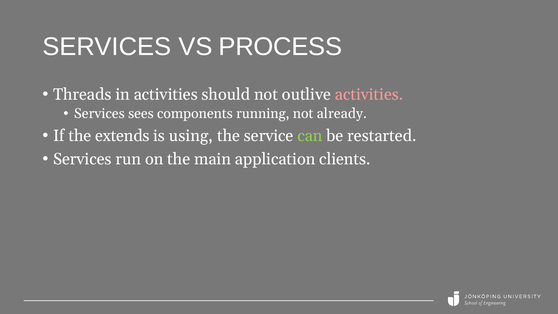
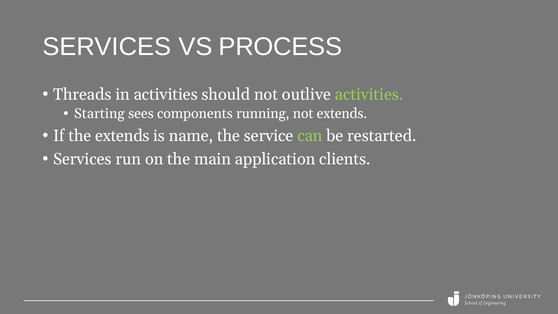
activities colour: pink -> light green (369, 94)
Services: Services -> Starting (99, 114)
not already: already -> extends (342, 114)
using: using -> name (191, 136)
